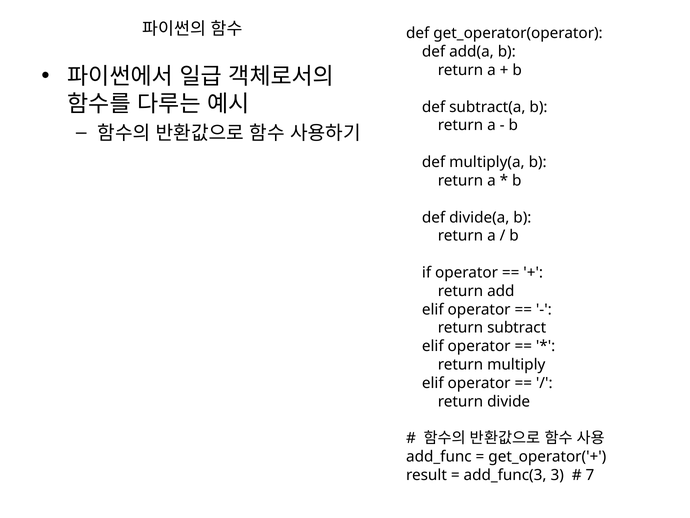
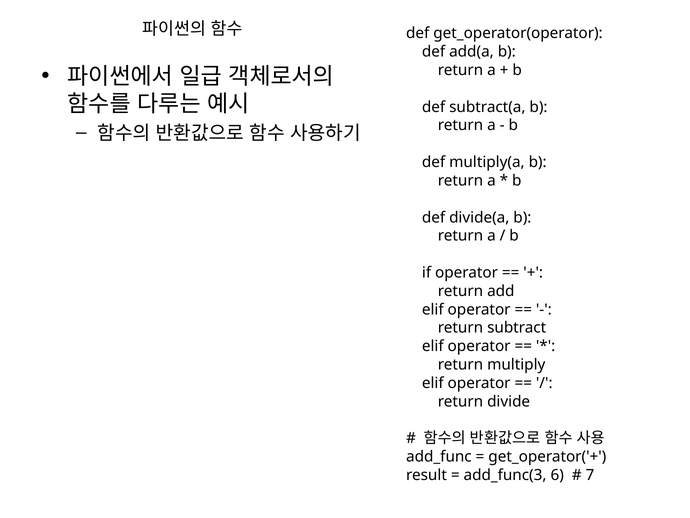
3: 3 -> 6 (557, 475)
